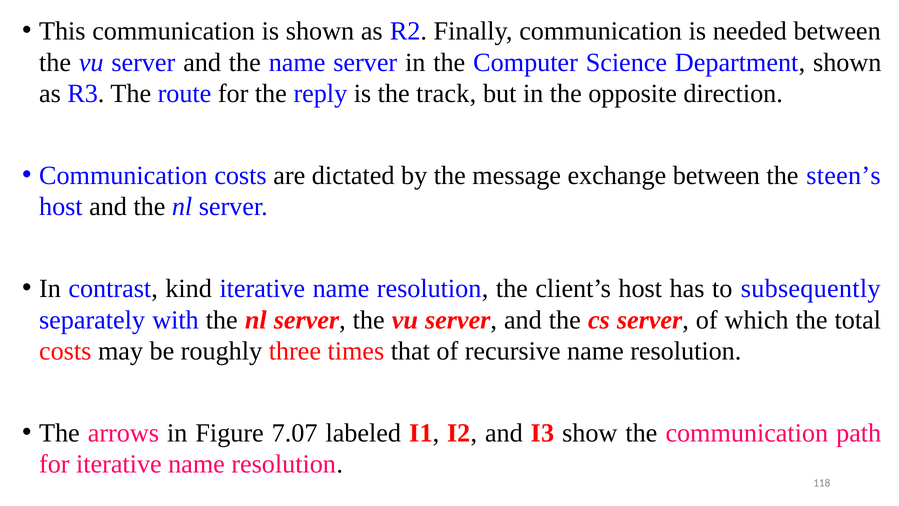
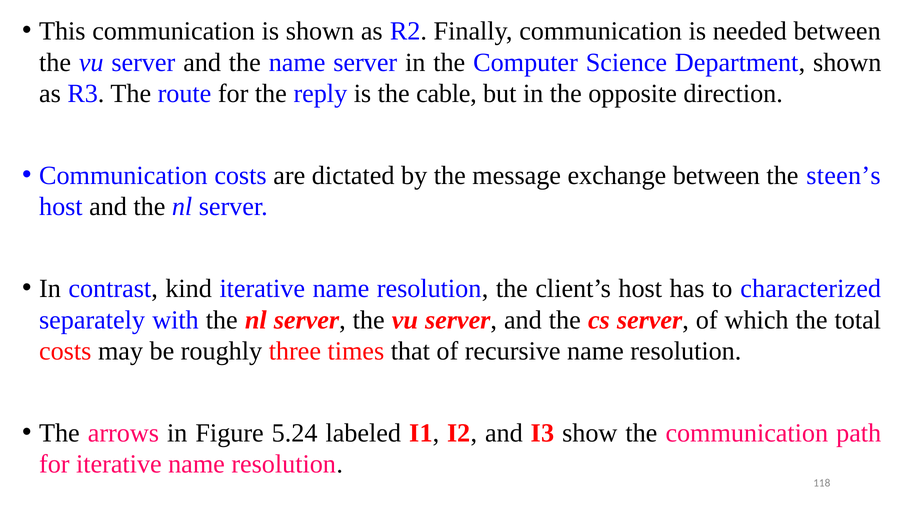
track: track -> cable (446, 94)
subsequently: subsequently -> characterized (811, 288)
7.07: 7.07 -> 5.24 (295, 433)
